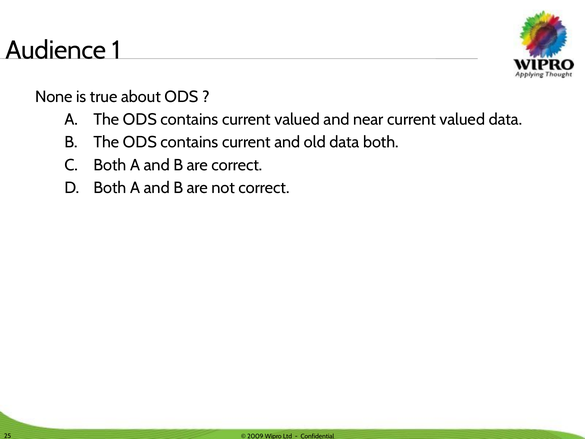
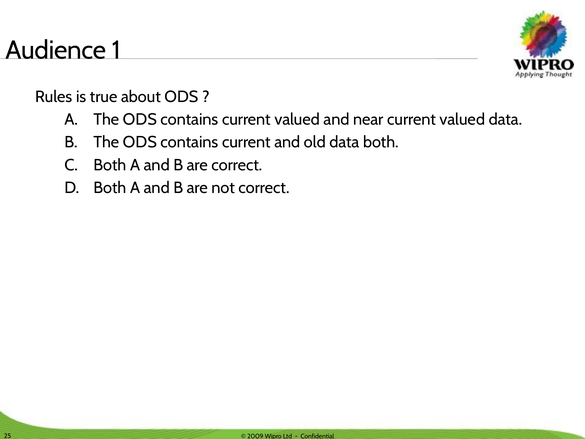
None: None -> Rules (54, 97)
